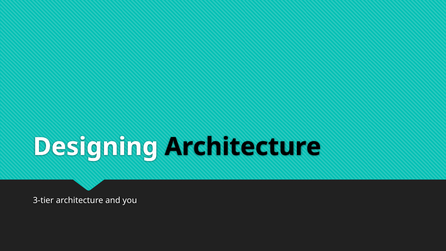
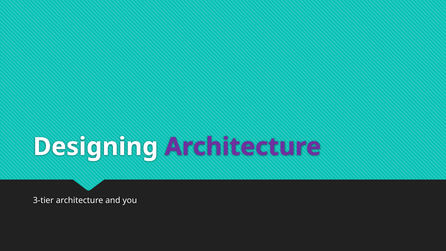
Architecture colour: black -> purple (243, 147)
